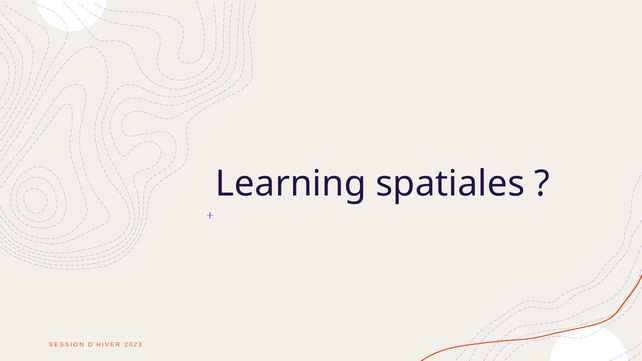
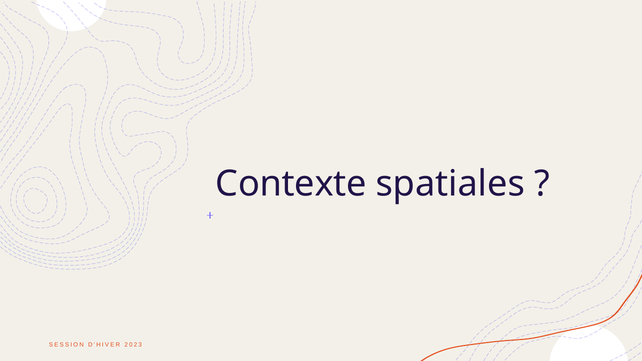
Learning: Learning -> Contexte (291, 184)
